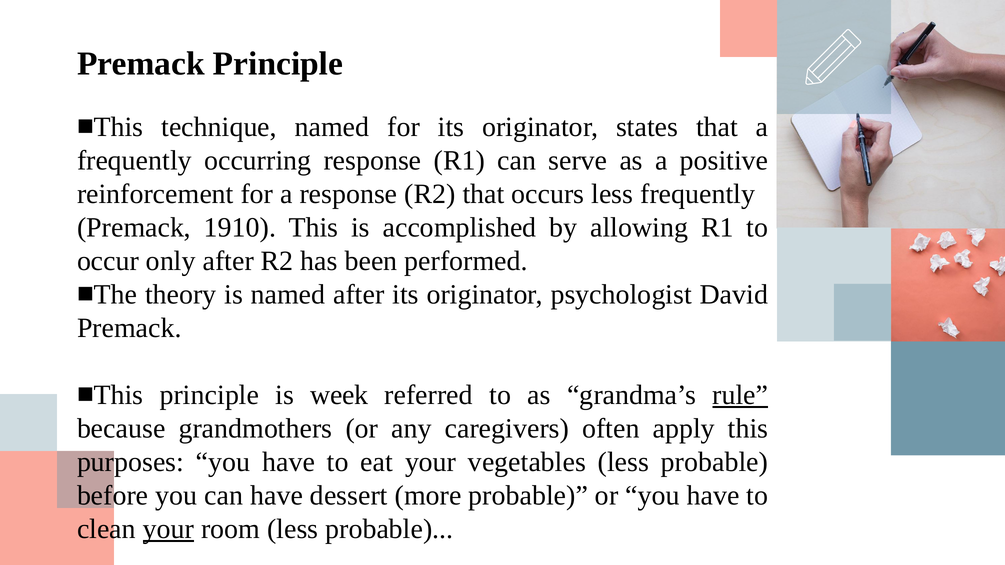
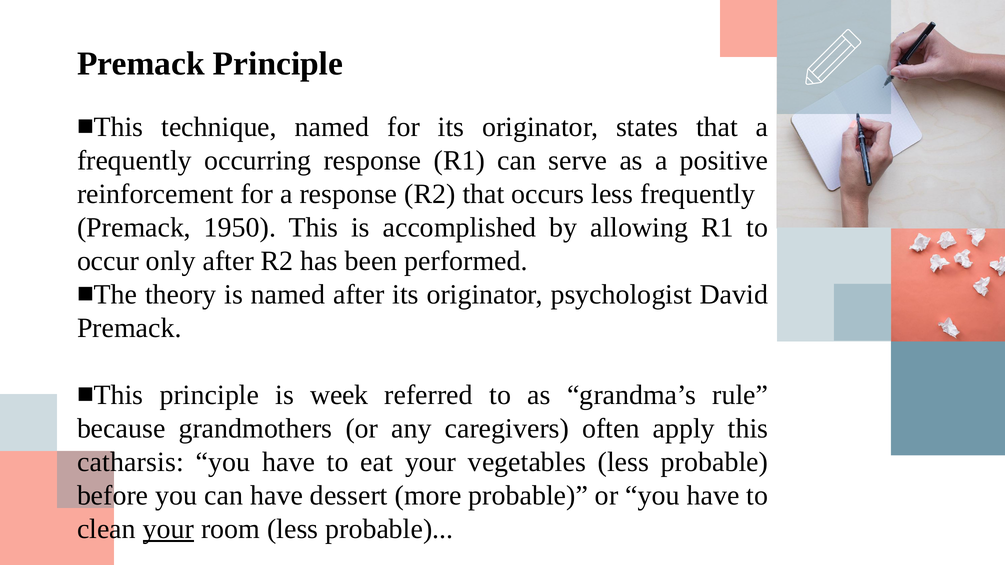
1910: 1910 -> 1950 (240, 228)
rule underline: present -> none (740, 395)
purposes: purposes -> catharsis (130, 462)
